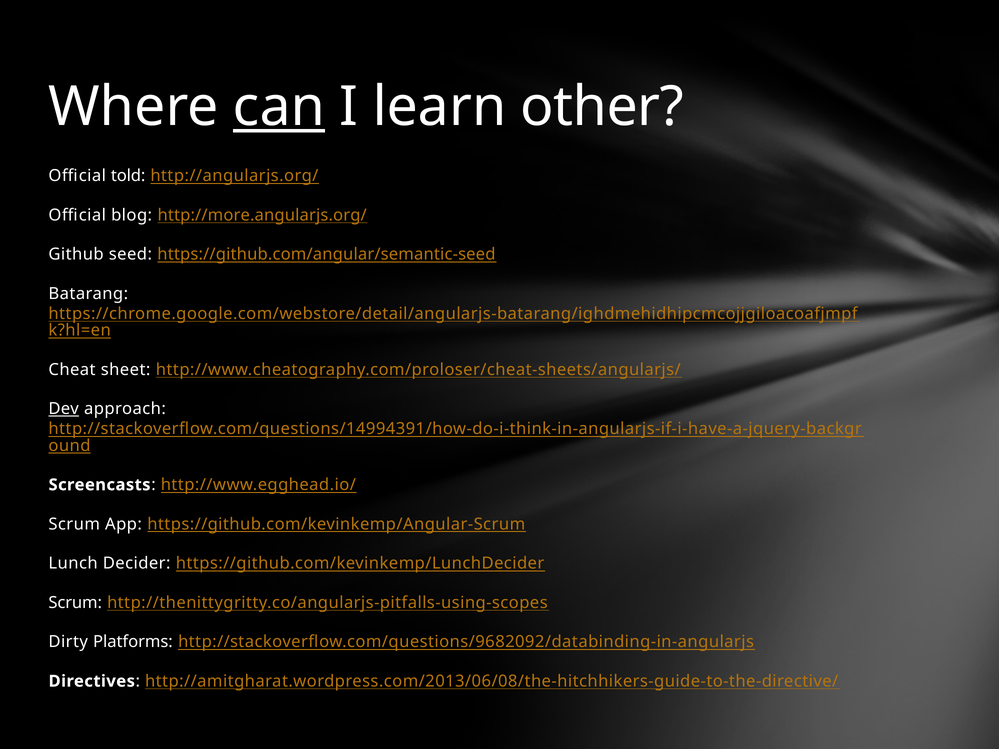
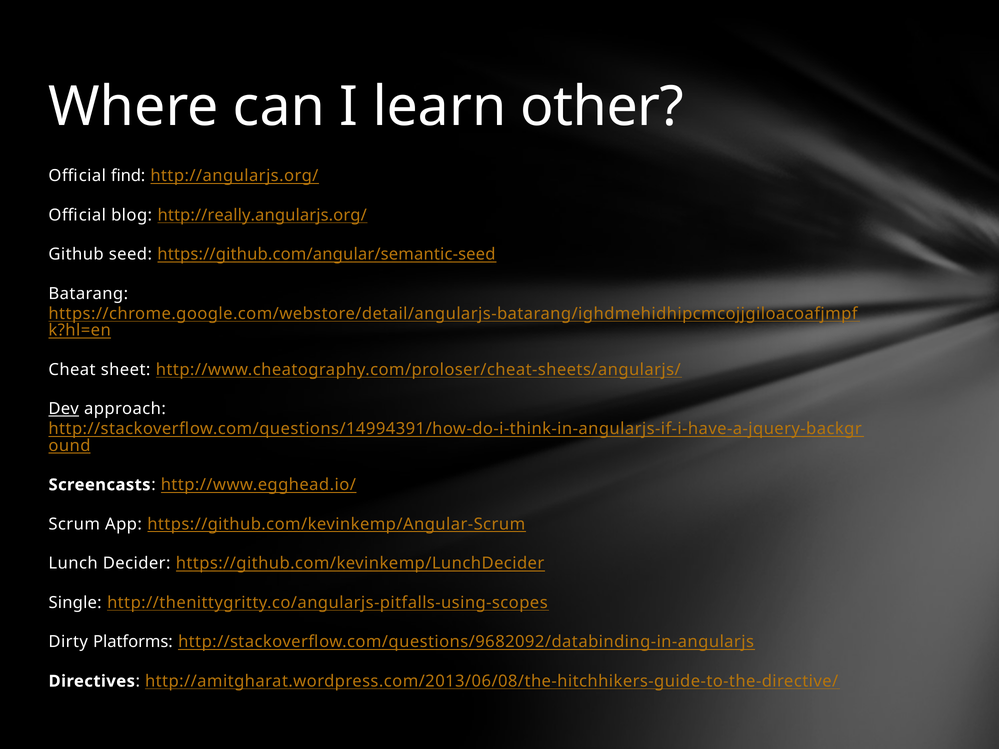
can underline: present -> none (279, 107)
told: told -> find (128, 176)
http://more.angularjs.org/: http://more.angularjs.org/ -> http://really.angularjs.org/ (262, 215)
Scrum: Scrum -> Single (75, 603)
